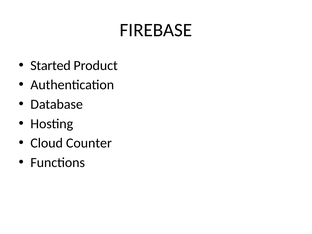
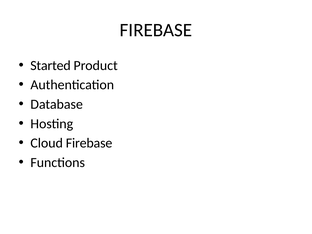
Cloud Counter: Counter -> Firebase (89, 143)
